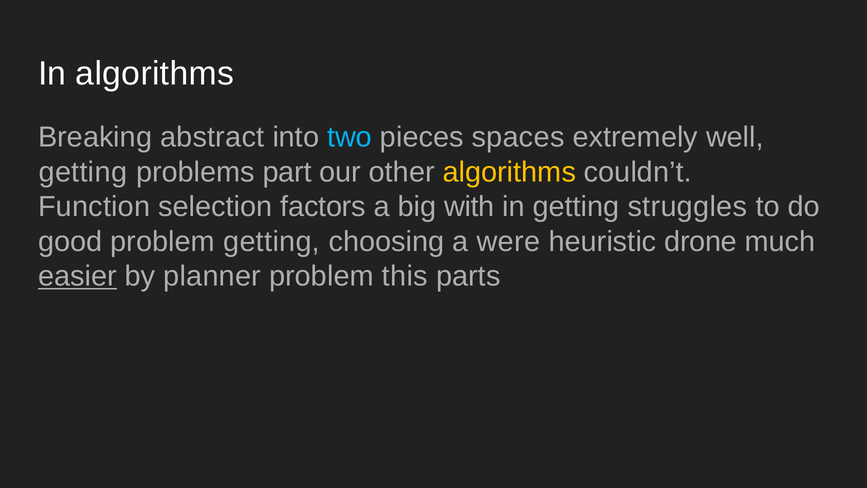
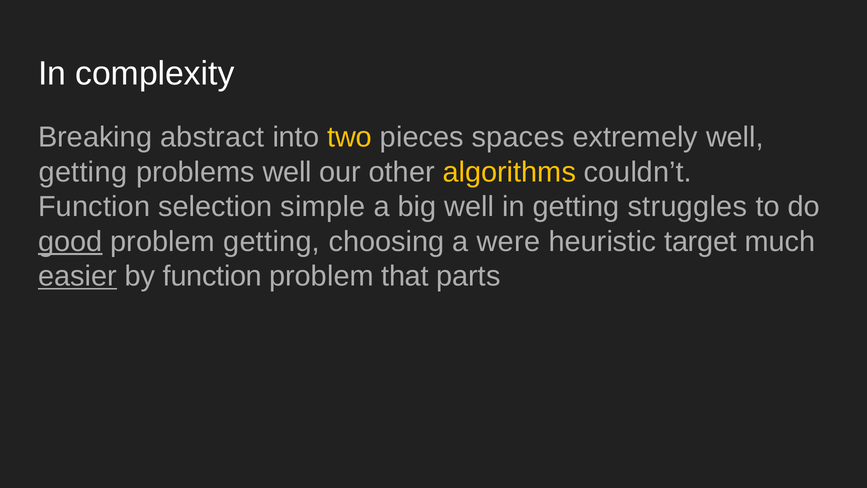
In algorithms: algorithms -> complexity (155, 73)
two colour: light blue -> yellow (350, 137)
problems part: part -> well (287, 172)
factors: factors -> simple (323, 207)
big with: with -> well (469, 207)
good underline: none -> present (70, 241)
drone: drone -> target (701, 241)
by planner: planner -> function (212, 276)
this: this -> that (405, 276)
